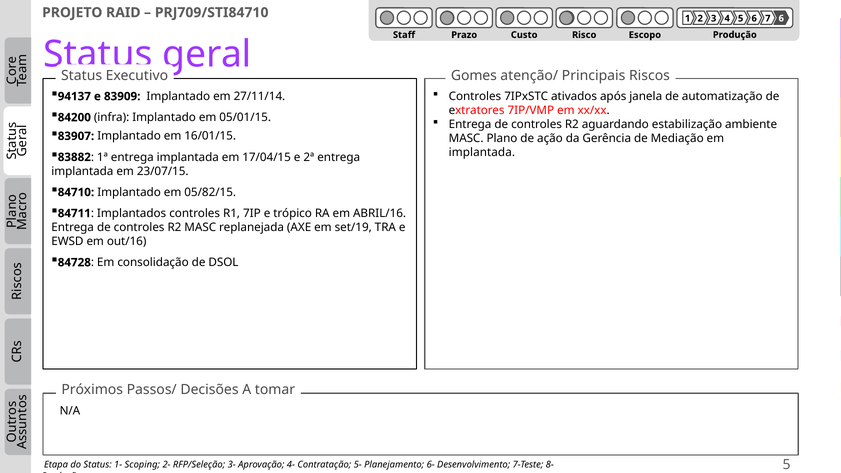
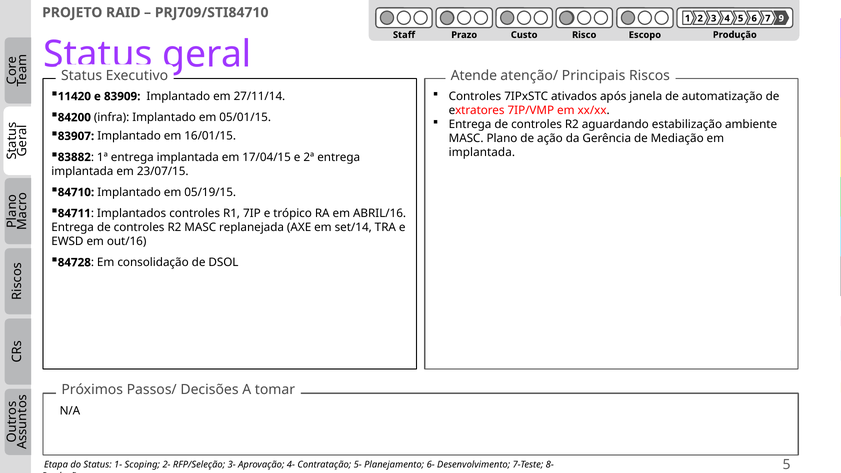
7 6: 6 -> 9 (781, 18)
Gomes: Gomes -> Atende (474, 76)
94137: 94137 -> 11420 (74, 96)
05/82/15: 05/82/15 -> 05/19/15 (210, 192)
set/19: set/19 -> set/14 (353, 227)
